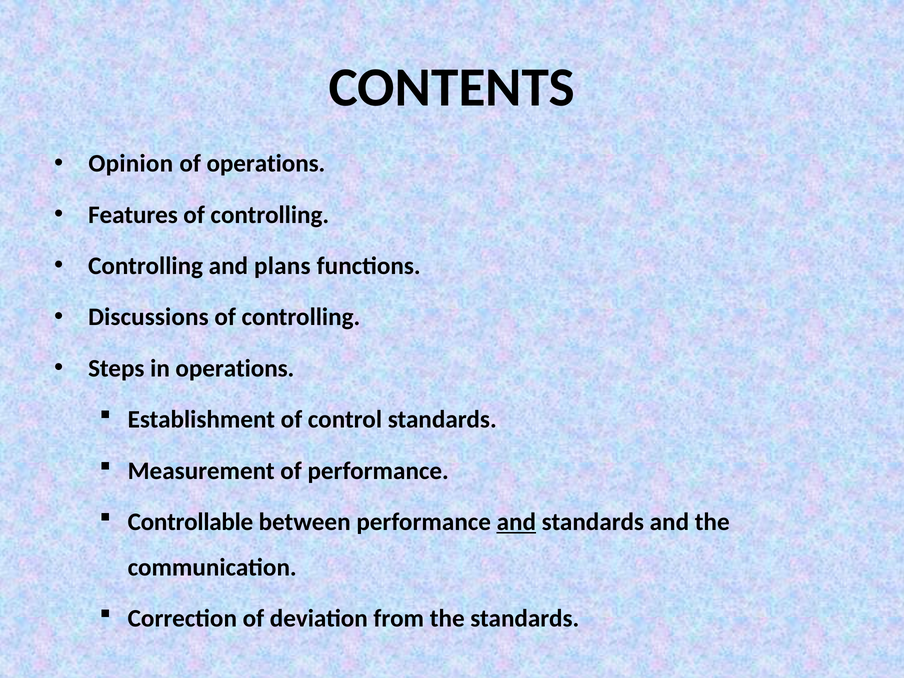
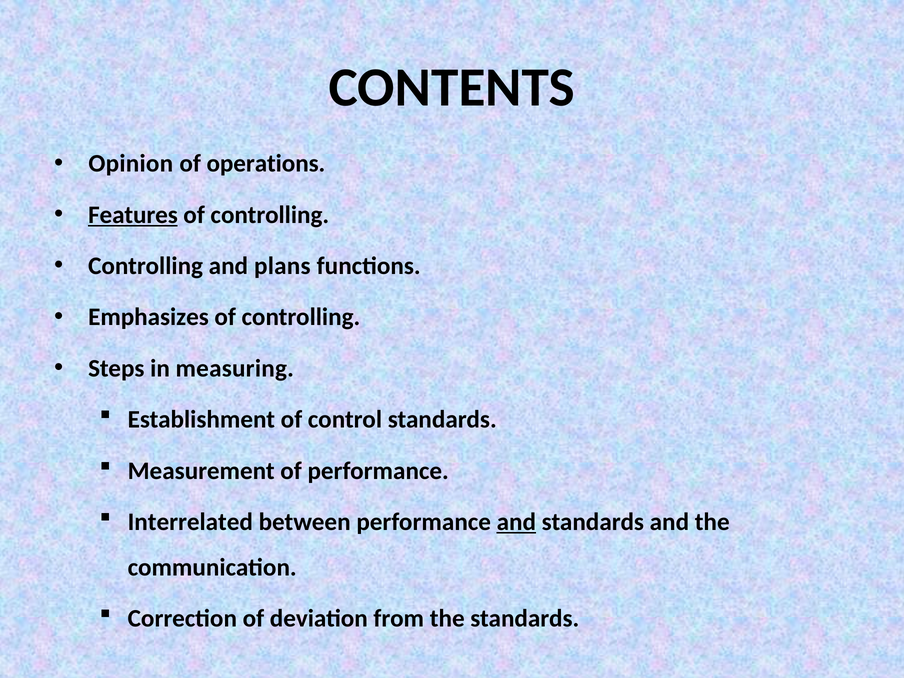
Features underline: none -> present (133, 215)
Discussions: Discussions -> Emphasizes (148, 317)
in operations: operations -> measuring (235, 368)
Controllable: Controllable -> Interrelated (190, 522)
